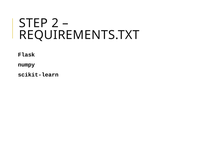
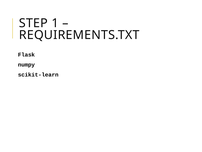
2: 2 -> 1 (55, 23)
